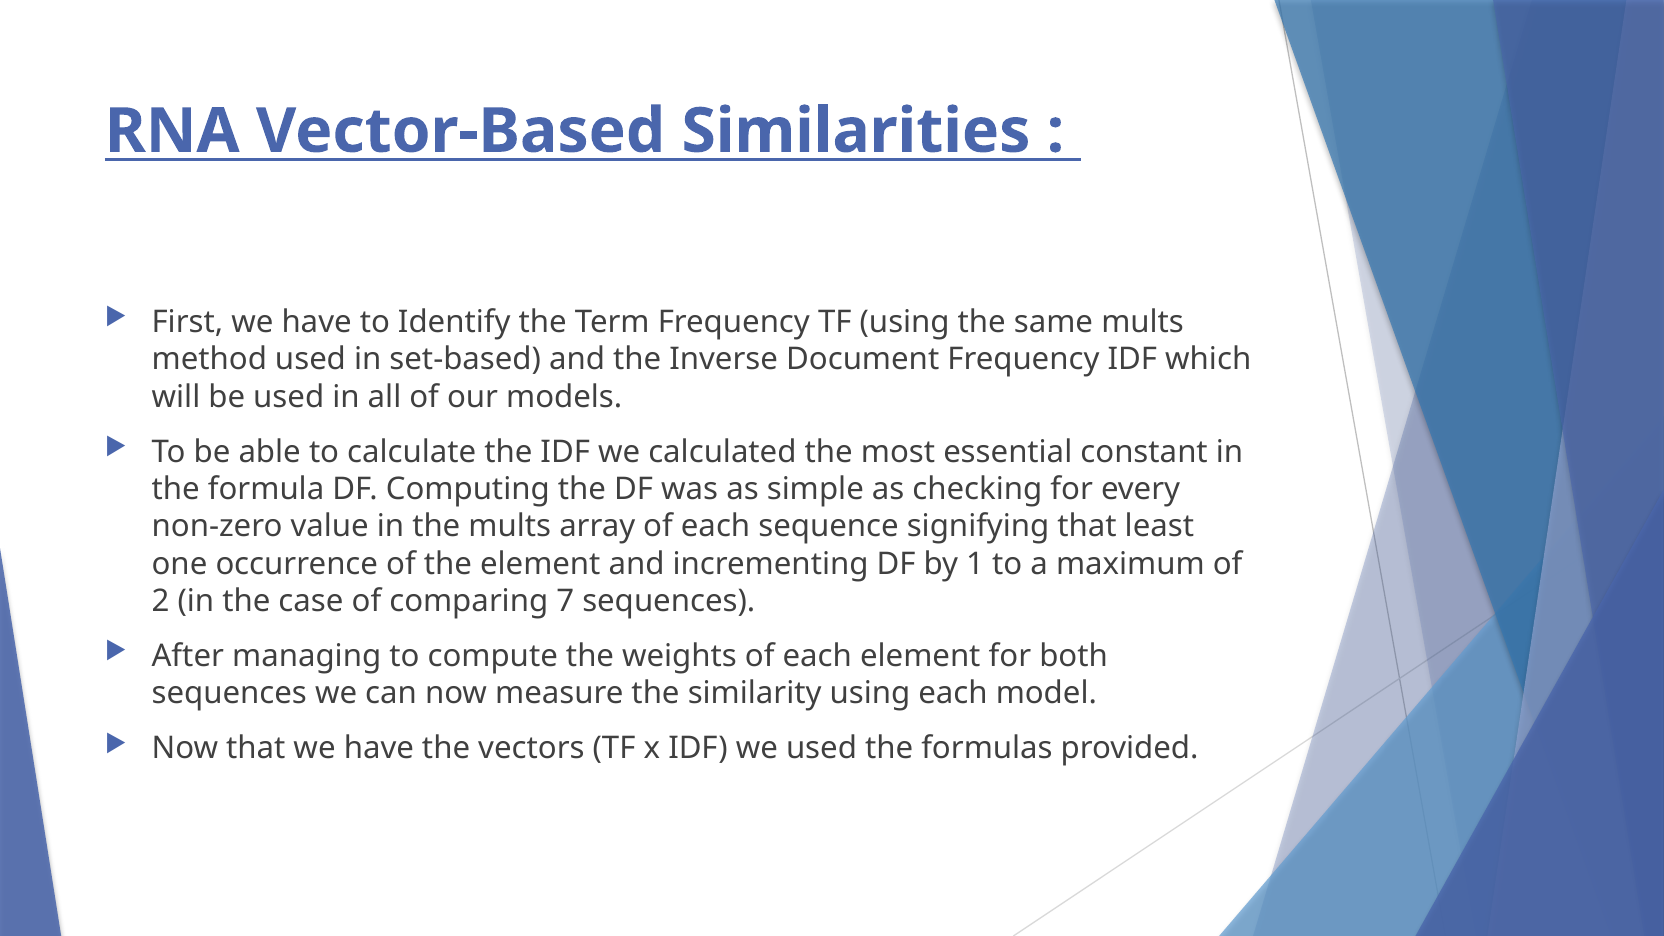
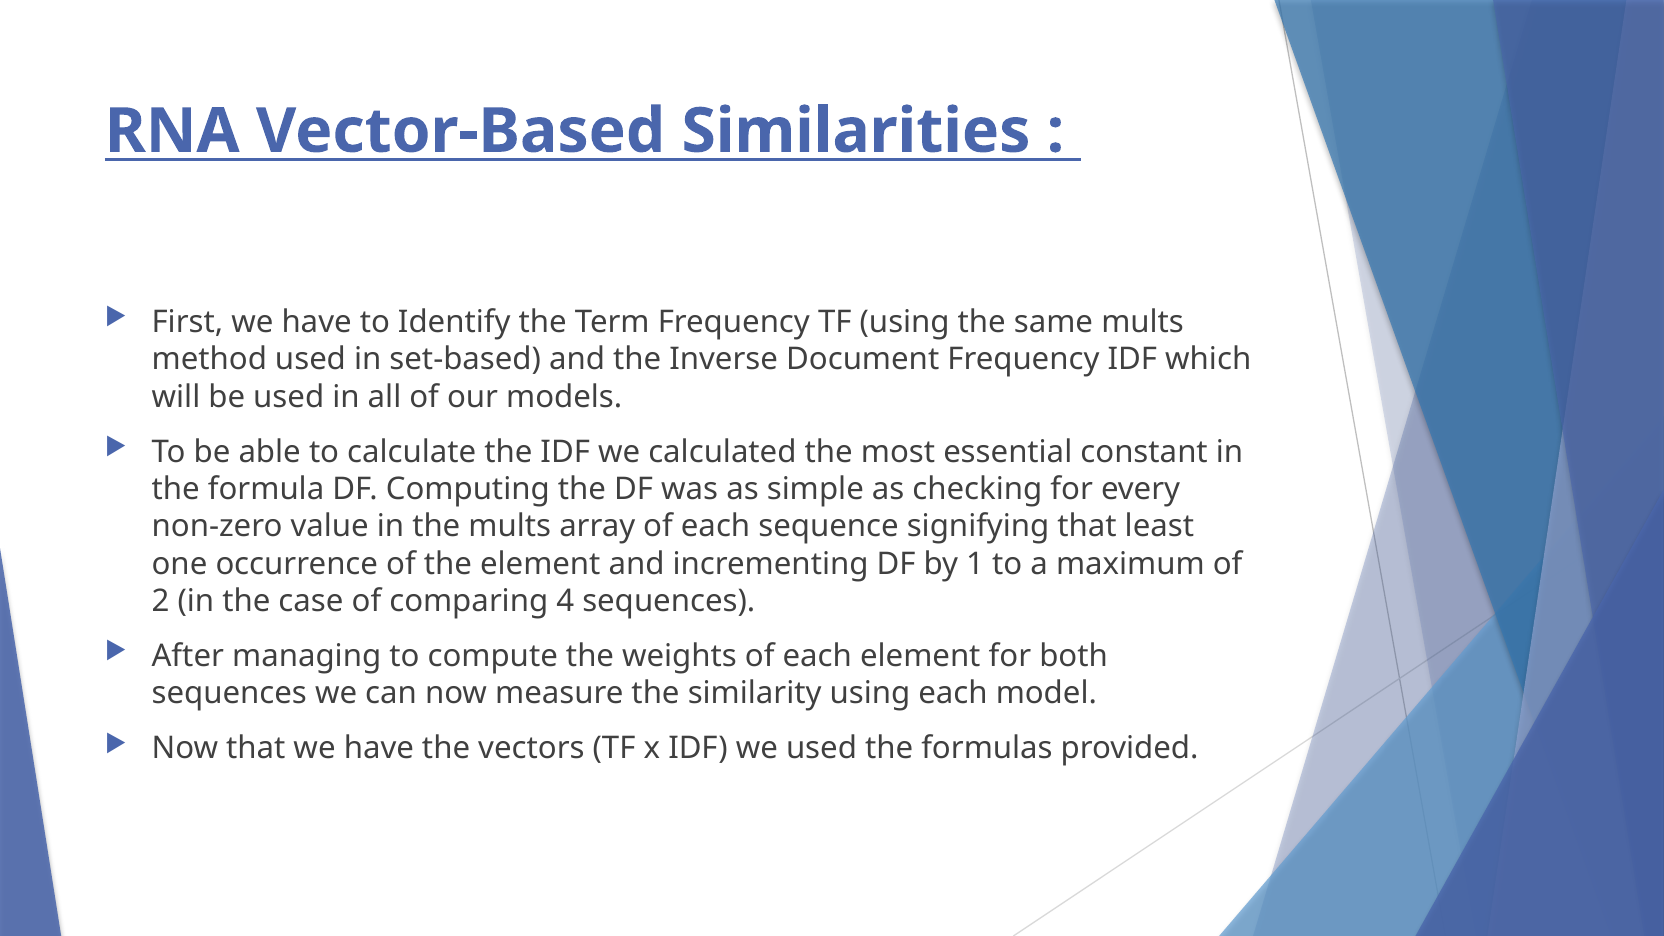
7: 7 -> 4 (565, 601)
